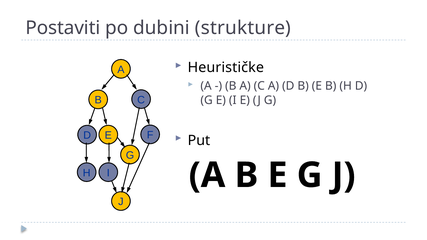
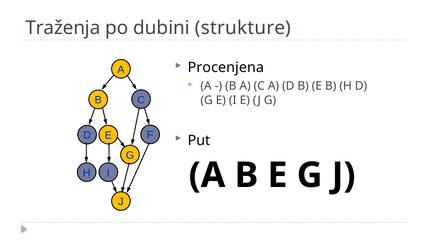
Postaviti: Postaviti -> Traženja (63, 28)
Heurističke: Heurističke -> Procenjena (226, 68)
